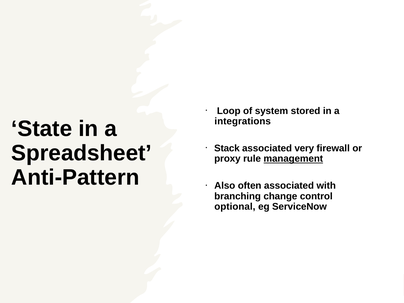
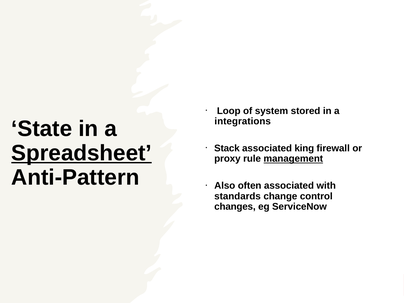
Spreadsheet underline: none -> present (82, 153)
very: very -> king (304, 148)
branching: branching -> standards (238, 196)
optional: optional -> changes (235, 207)
